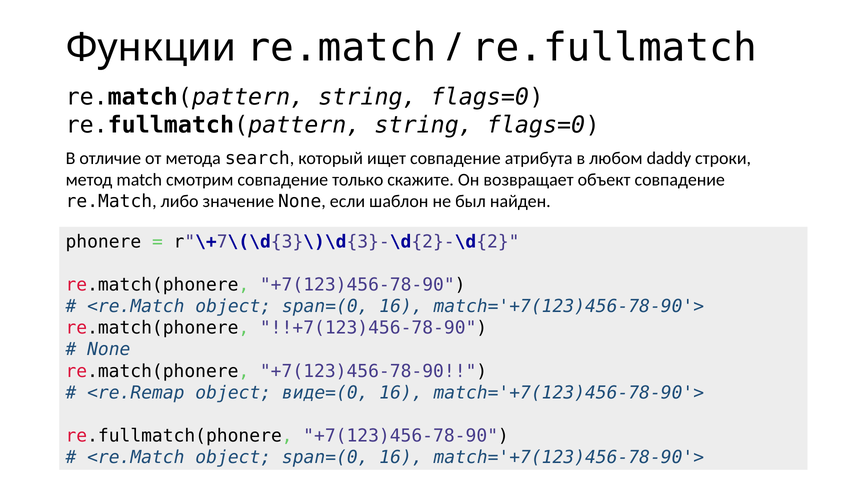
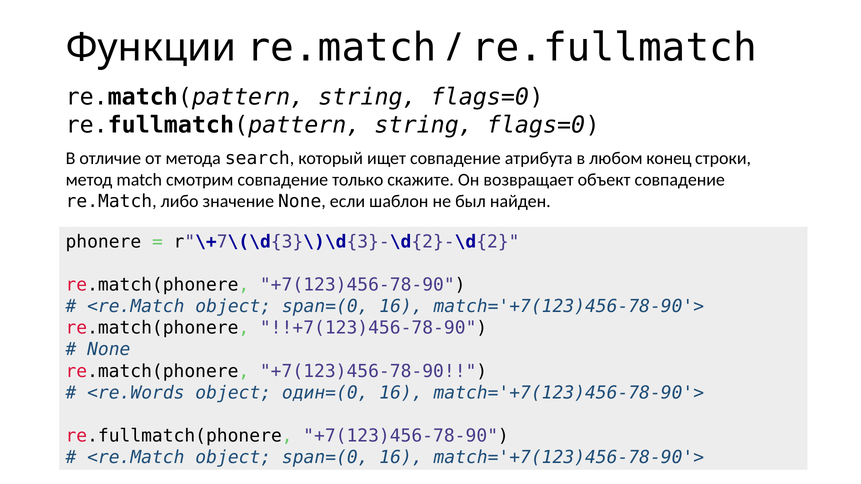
daddy: daddy -> конец (669, 159)
<re.Remap: <re.Remap -> <re.Words (136, 393)
виде=(0: виде=(0 -> один=(0 (325, 393)
